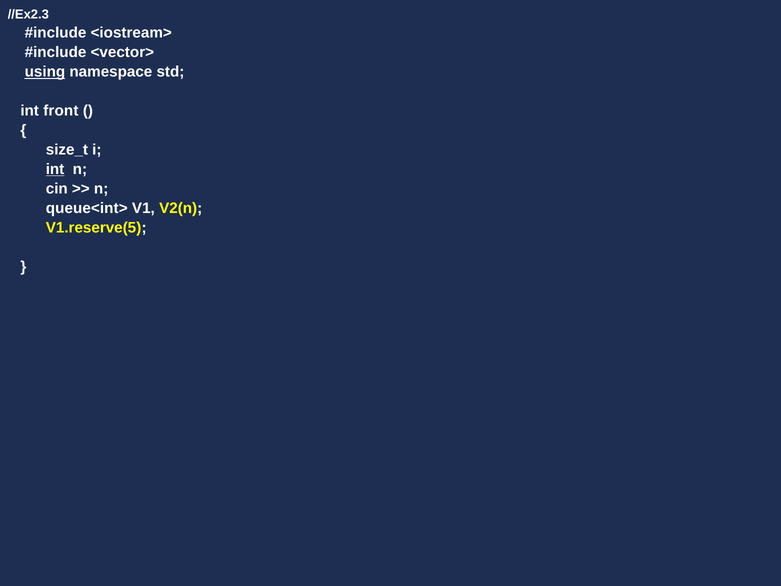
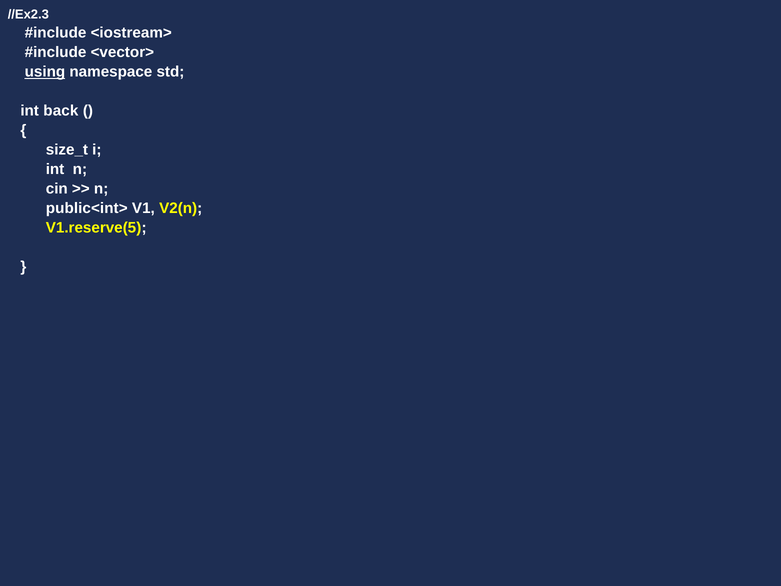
front: front -> back (61, 111)
int underline: present -> none (55, 169)
queue<int>: queue<int> -> public<int> (87, 208)
